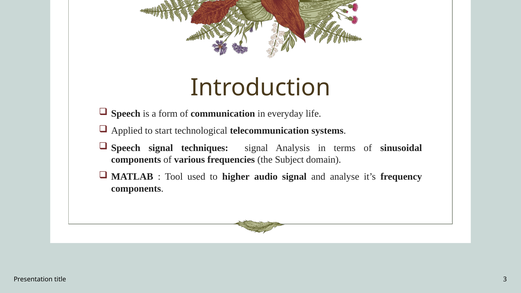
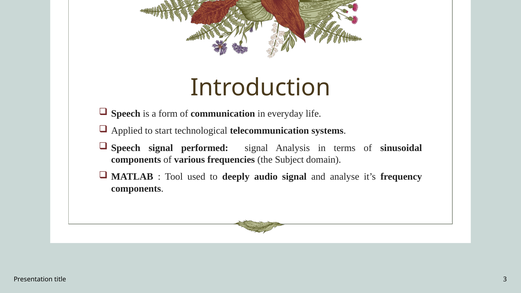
techniques: techniques -> performed (205, 148)
higher: higher -> deeply (236, 177)
